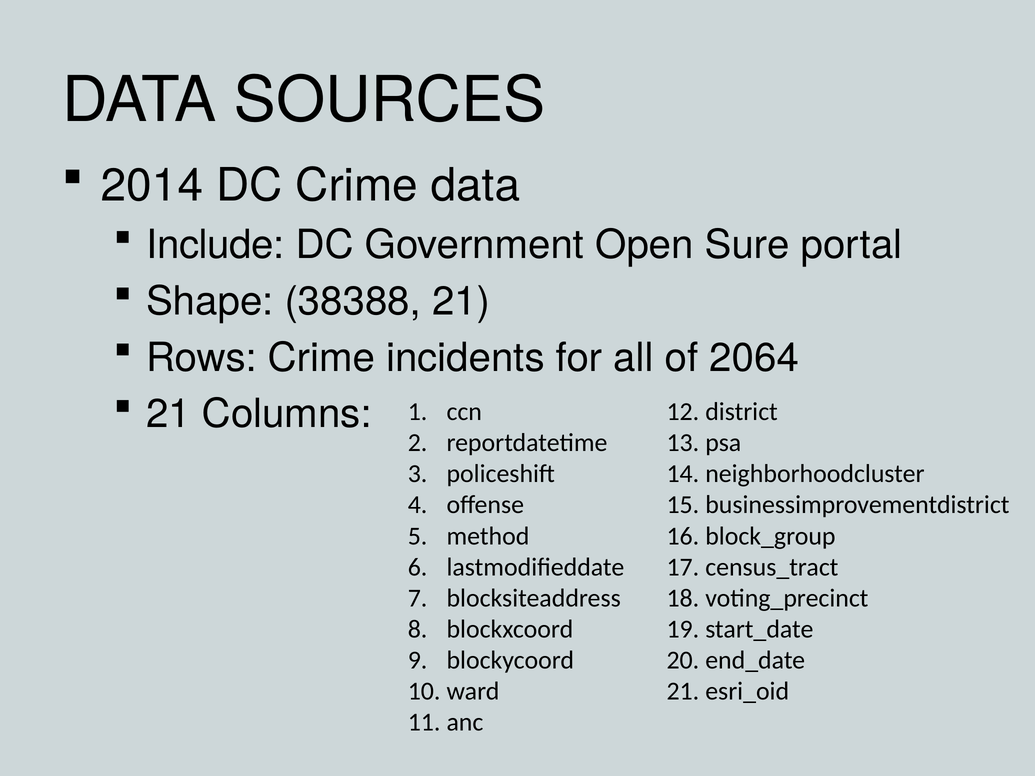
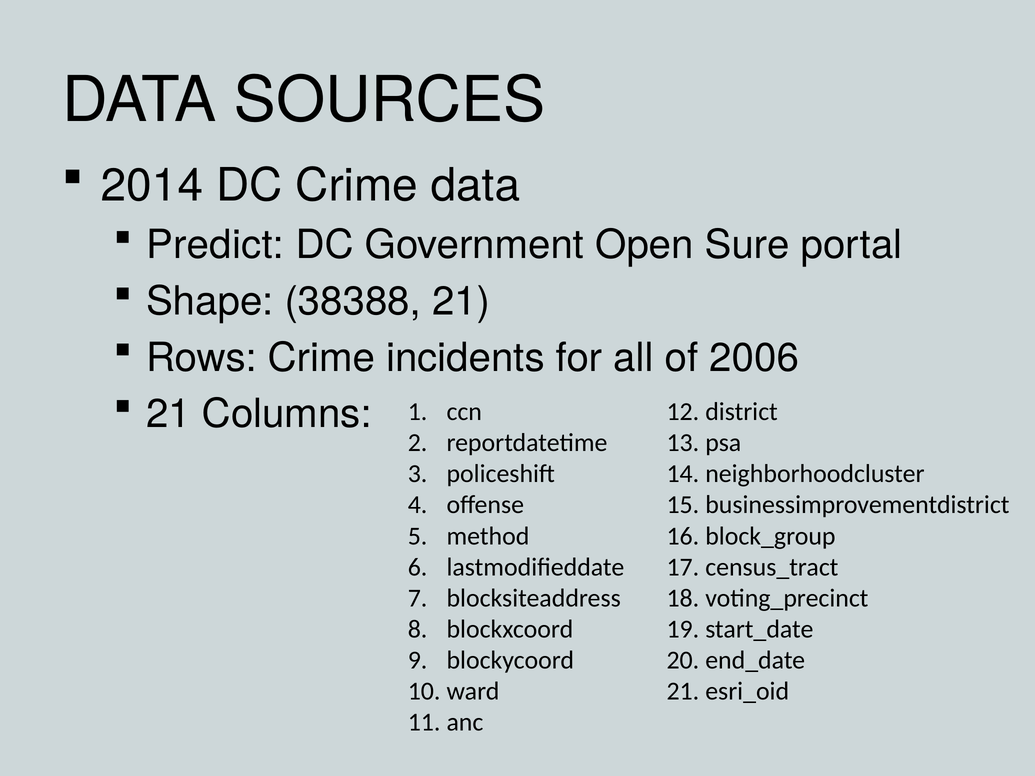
Include: Include -> Predict (215, 245)
2064: 2064 -> 2006 (754, 358)
